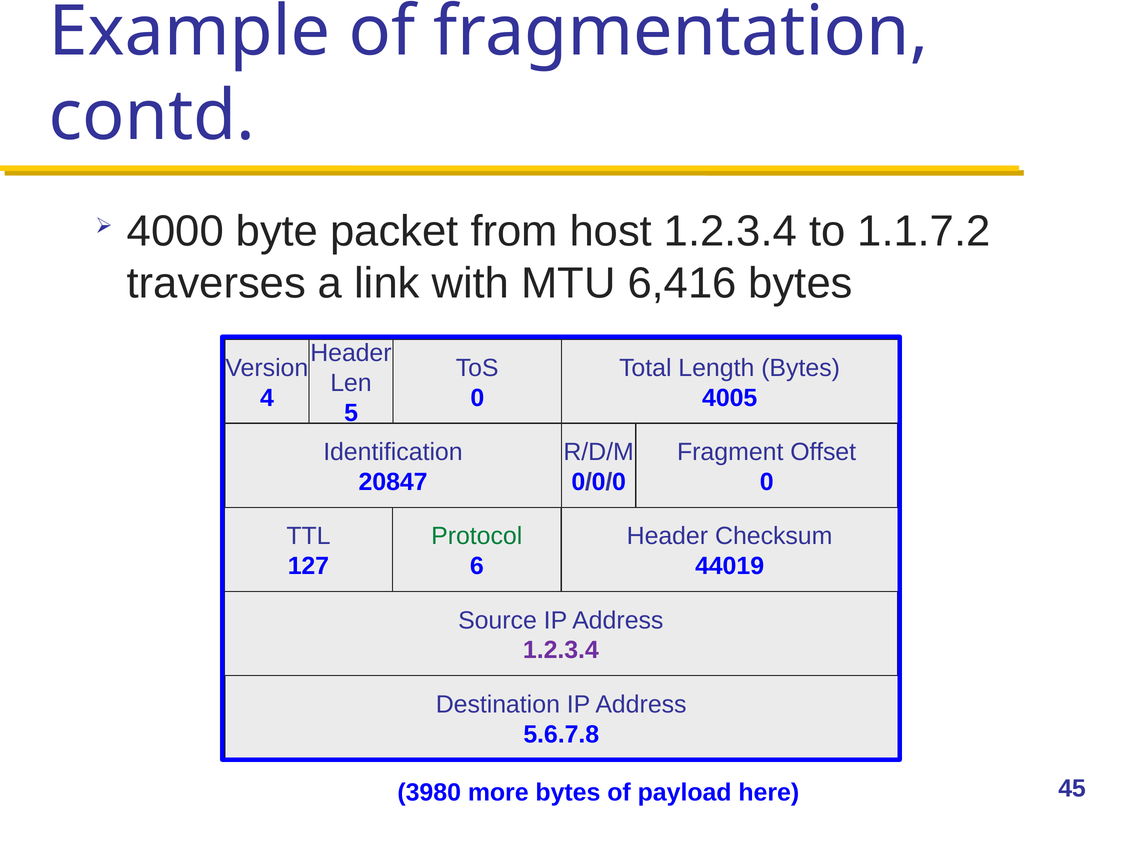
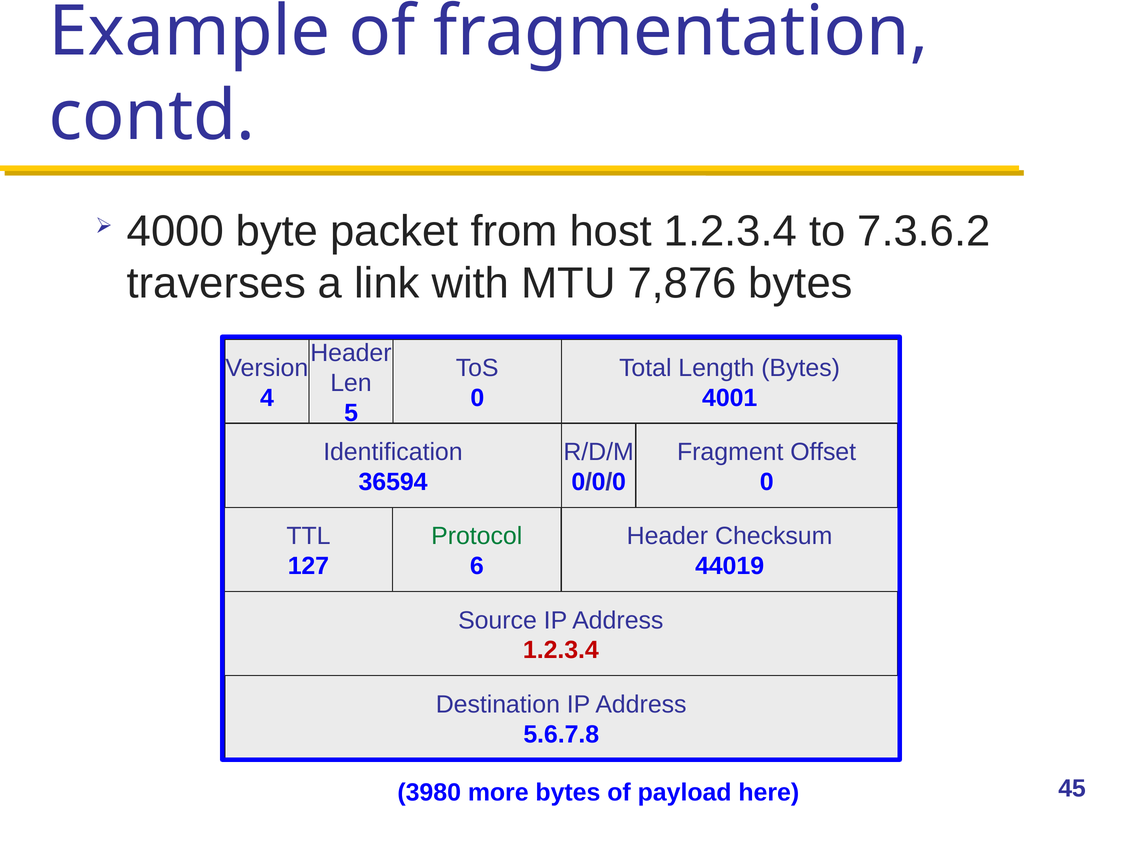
1.1.7.2: 1.1.7.2 -> 7.3.6.2 (924, 231)
6,416: 6,416 -> 7,876 (682, 284)
4005: 4005 -> 4001 (730, 398)
20847: 20847 -> 36594 (393, 482)
1.2.3.4 colour: purple -> red (561, 651)
